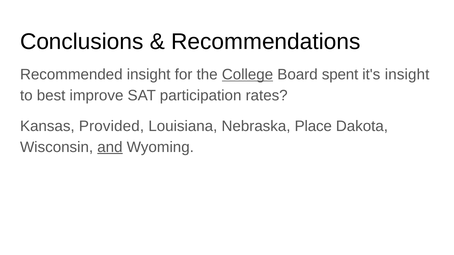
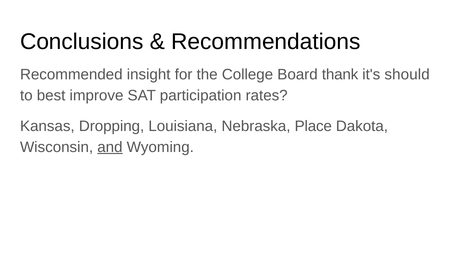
College underline: present -> none (248, 75)
spent: spent -> thank (340, 75)
it's insight: insight -> should (407, 75)
Provided: Provided -> Dropping (112, 126)
